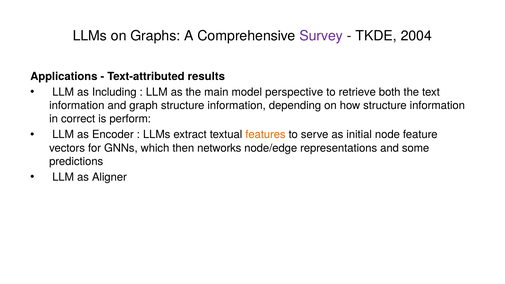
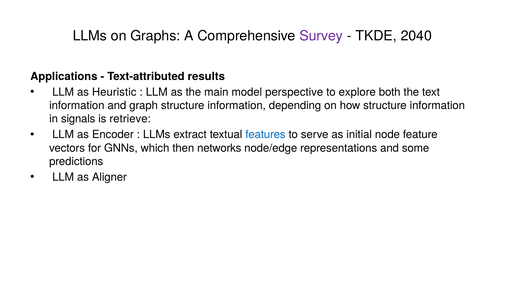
2004: 2004 -> 2040 (416, 36)
Including: Including -> Heuristic (114, 92)
retrieve: retrieve -> explore (357, 92)
correct: correct -> signals (78, 119)
perform: perform -> retrieve (130, 119)
features colour: orange -> blue (265, 135)
